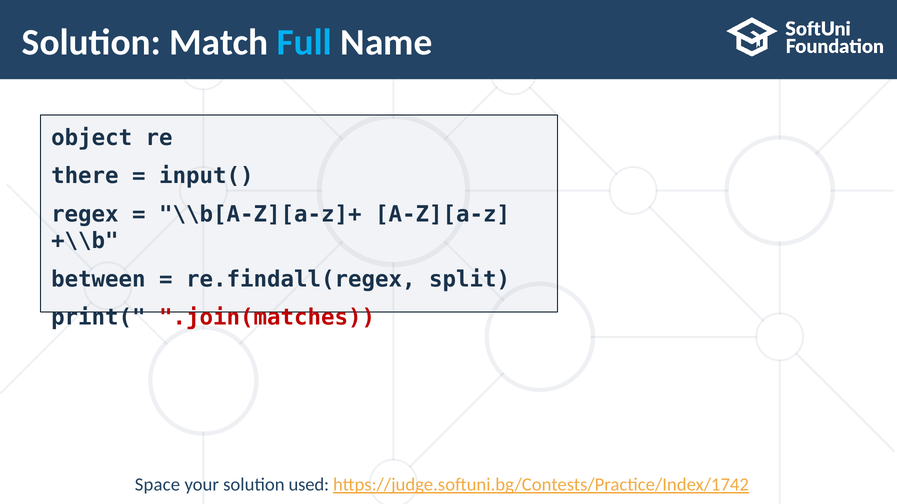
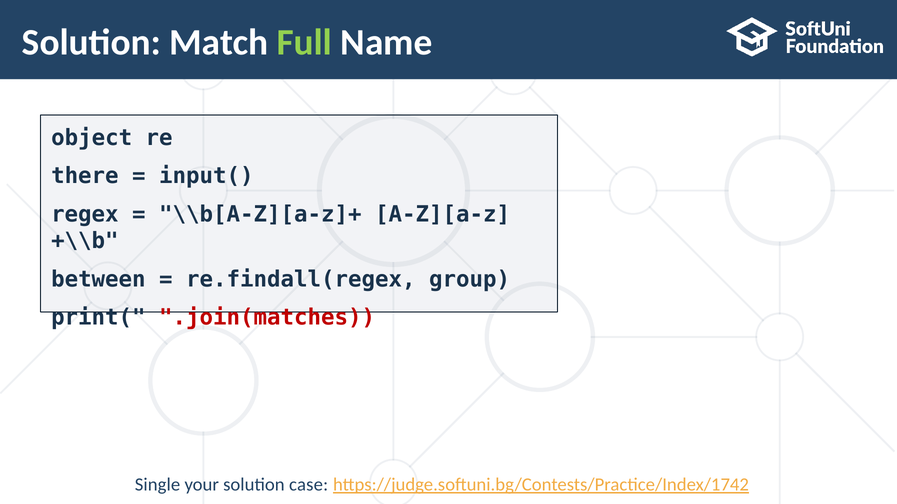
Full colour: light blue -> light green (304, 42)
split: split -> group (470, 279)
Space: Space -> Single (158, 485)
used: used -> case (309, 485)
